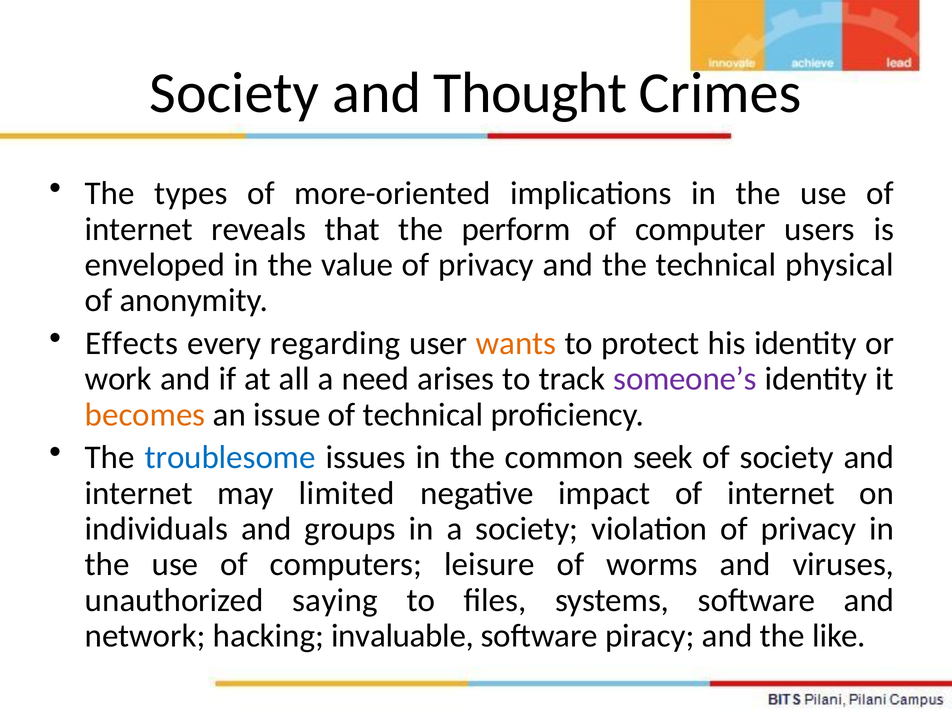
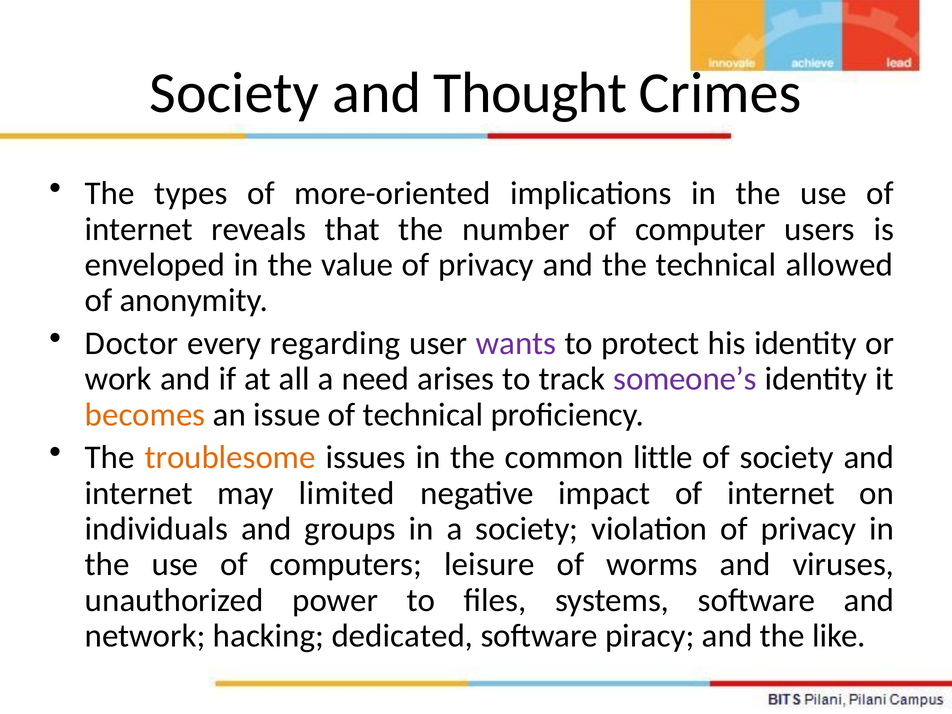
perform: perform -> number (516, 229)
physical: physical -> allowed (839, 265)
Effects: Effects -> Doctor (132, 343)
wants colour: orange -> purple (516, 343)
troublesome colour: blue -> orange (230, 458)
seek: seek -> little (663, 458)
saying: saying -> power (335, 600)
invaluable: invaluable -> dedicated (402, 636)
